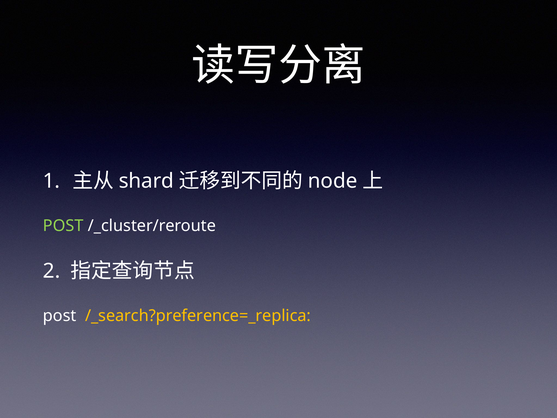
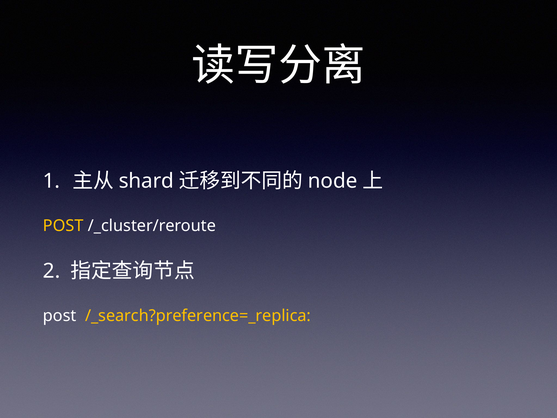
POST colour: light green -> yellow (63, 226)
